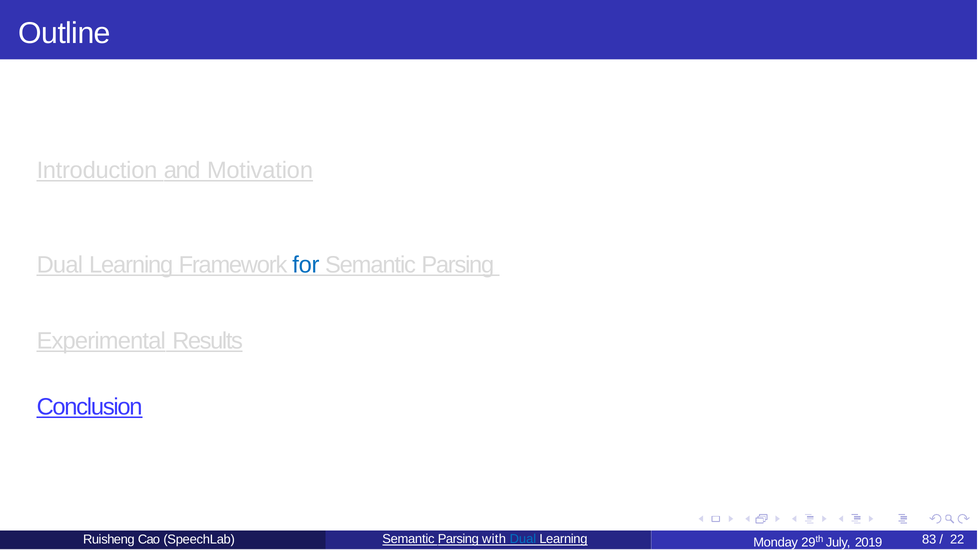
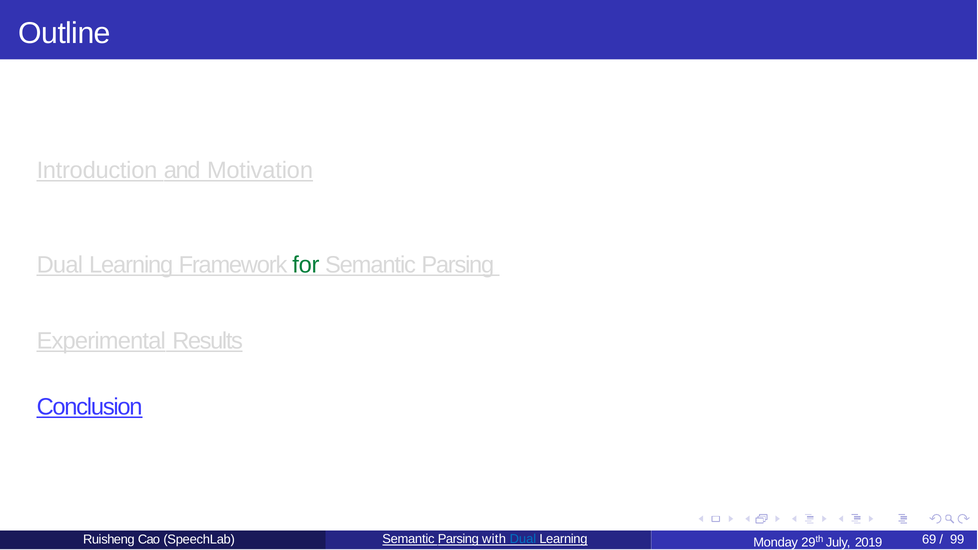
for colour: blue -> green (306, 265)
83: 83 -> 69 (929, 540)
22: 22 -> 99 (957, 540)
